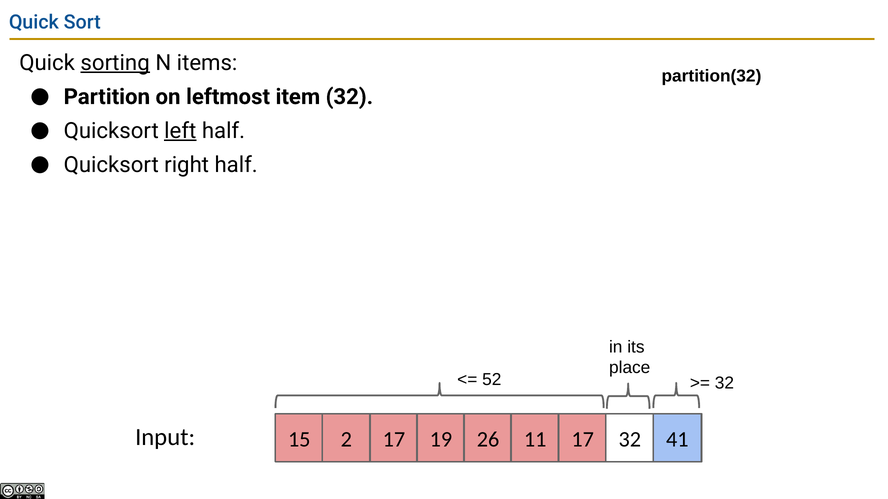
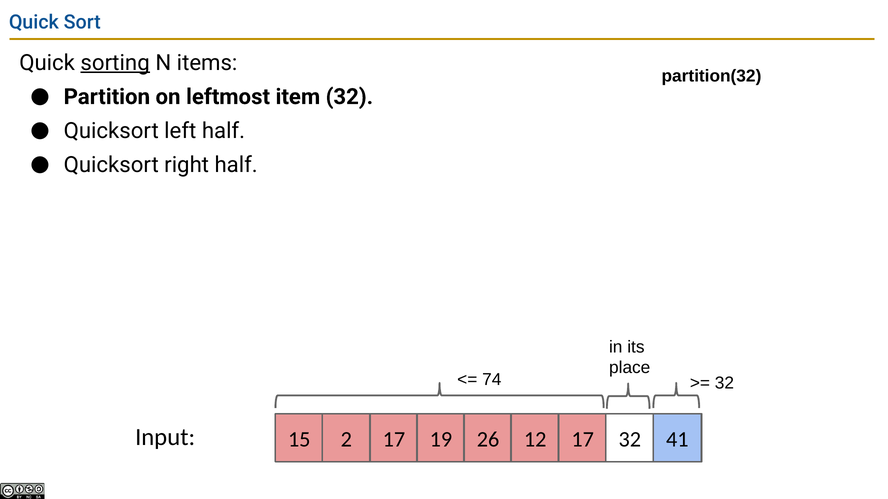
left underline: present -> none (180, 131)
52: 52 -> 74 (492, 380)
11: 11 -> 12 (535, 440)
